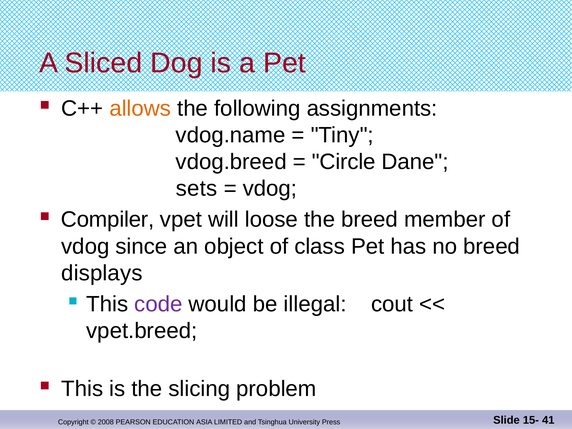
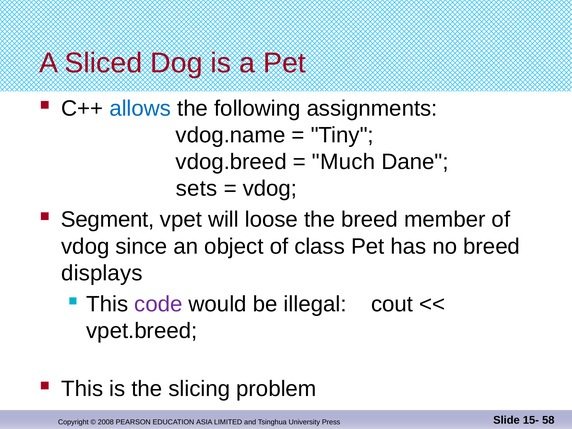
allows colour: orange -> blue (140, 108)
Circle: Circle -> Much (344, 162)
Compiler: Compiler -> Segment (108, 220)
41: 41 -> 58 (548, 420)
